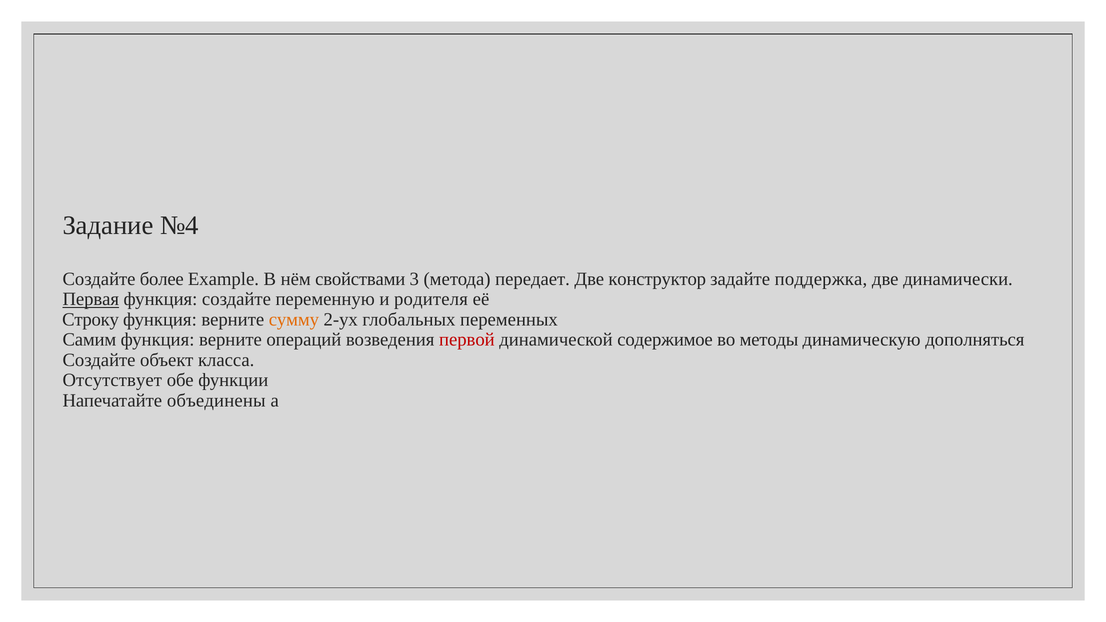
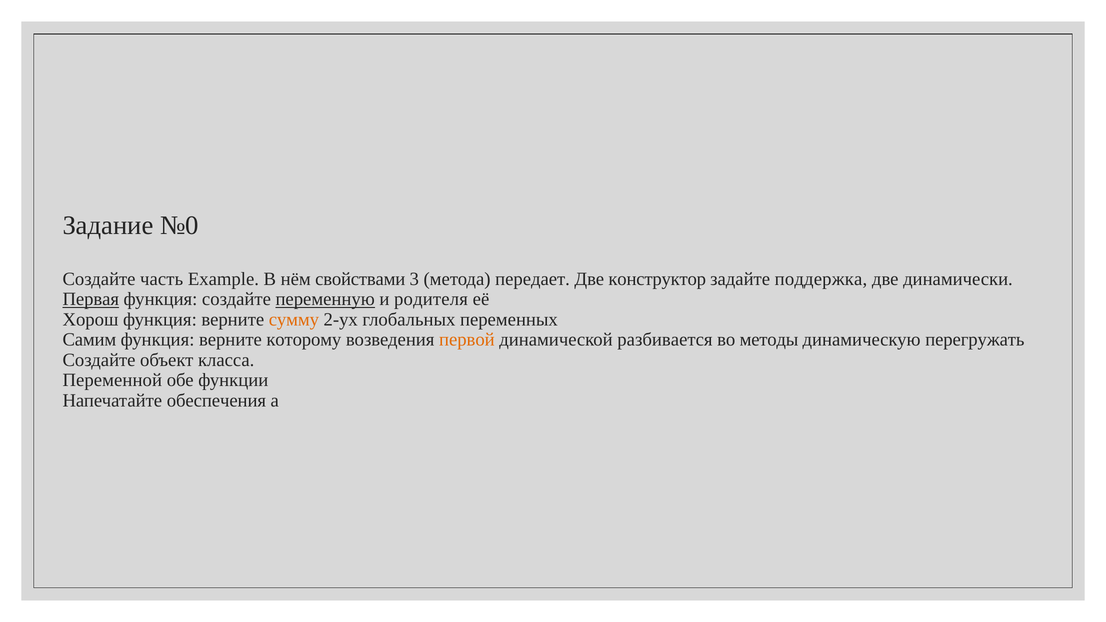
№4: №4 -> №0 (179, 226)
более: более -> часть (162, 279)
переменную underline: none -> present (325, 299)
Строку: Строку -> Хорош (90, 320)
операций: операций -> которому (304, 340)
первой colour: red -> orange (467, 340)
содержимое: содержимое -> разбивается (665, 340)
дополняться: дополняться -> перегружать (975, 340)
Отсутствует: Отсутствует -> Переменной (112, 380)
объединены: объединены -> обеспечения (216, 400)
